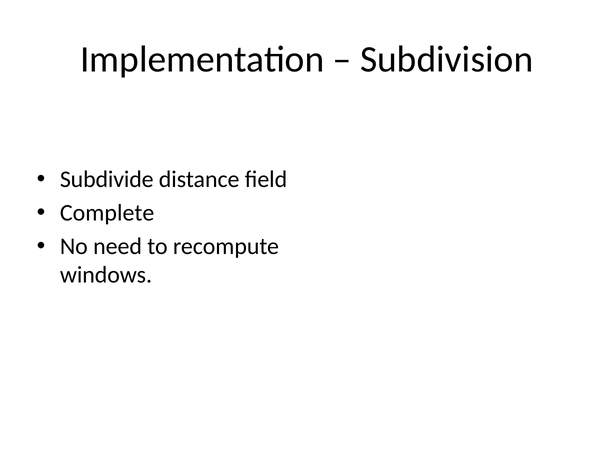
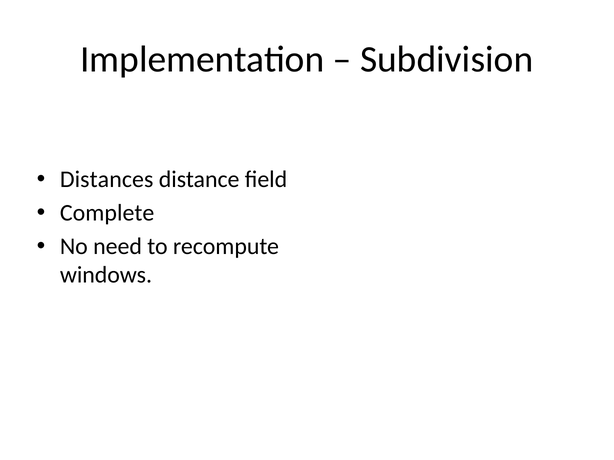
Subdivide: Subdivide -> Distances (107, 180)
